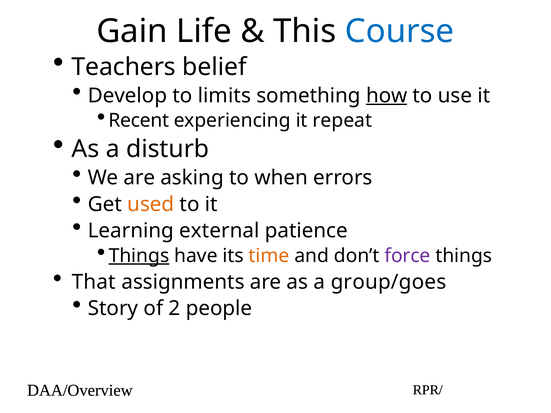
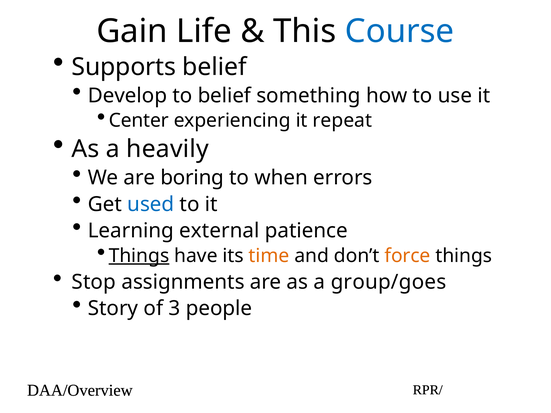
Teachers: Teachers -> Supports (124, 67)
to limits: limits -> belief (224, 96)
how underline: present -> none (387, 96)
Recent: Recent -> Center (139, 121)
disturb: disturb -> heavily (168, 149)
asking: asking -> boring (192, 178)
used colour: orange -> blue (151, 204)
force colour: purple -> orange (407, 256)
That: That -> Stop (94, 282)
2: 2 -> 3 (174, 309)
